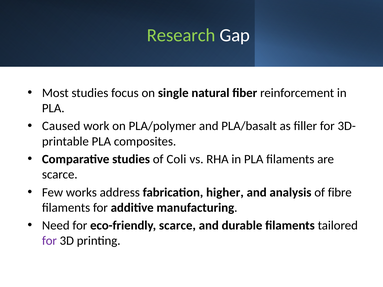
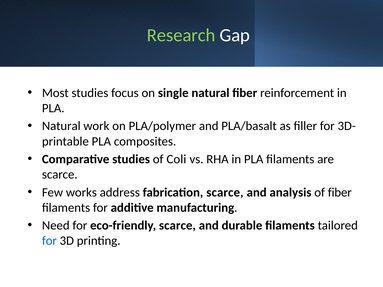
Caused: Caused -> Natural (61, 126)
fabrication higher: higher -> scarce (225, 192)
of fibre: fibre -> fiber (340, 192)
for colour: purple -> blue (49, 241)
